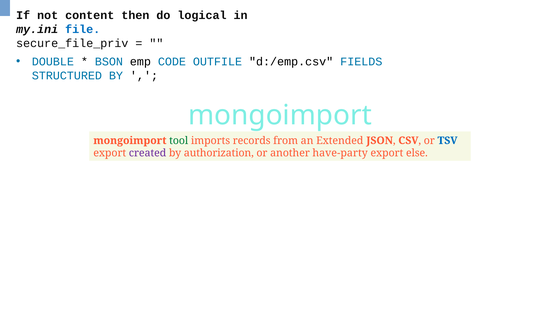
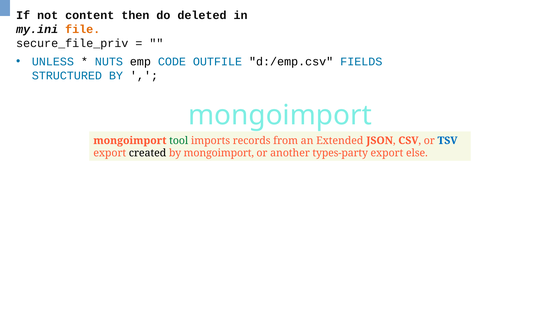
logical: logical -> deleted (202, 15)
file colour: blue -> orange (83, 29)
DOUBLE: DOUBLE -> UNLESS (53, 61)
BSON: BSON -> NUTS (109, 61)
created colour: purple -> black (148, 153)
by authorization: authorization -> mongoimport (219, 153)
have-party: have-party -> types-party (340, 153)
